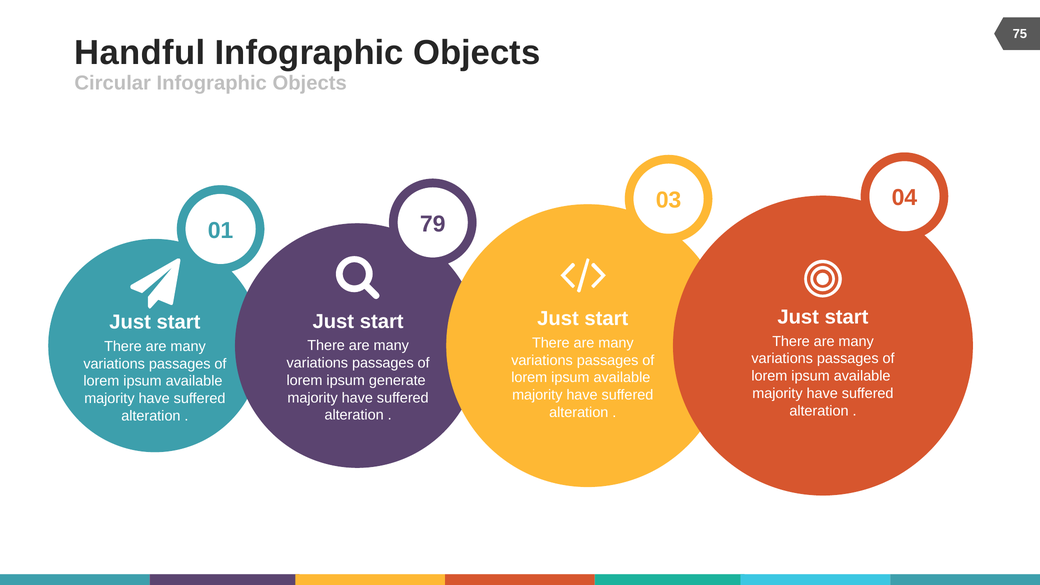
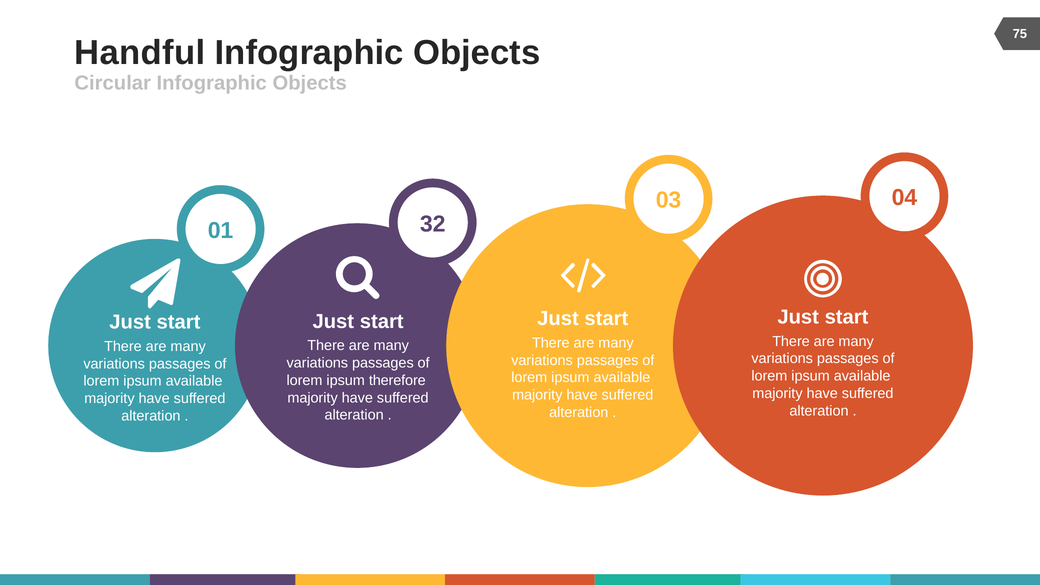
79: 79 -> 32 (433, 224)
generate: generate -> therefore (397, 380)
